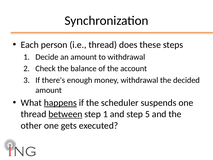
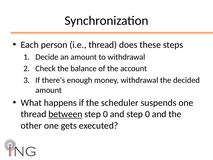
happens underline: present -> none (60, 103)
1: 1 -> 0 (105, 114)
and step 5: 5 -> 0 (147, 114)
